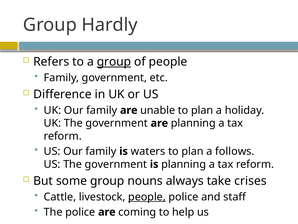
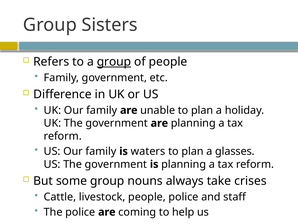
Hardly: Hardly -> Sisters (110, 25)
follows: follows -> glasses (235, 151)
people underline: present -> none (147, 196)
